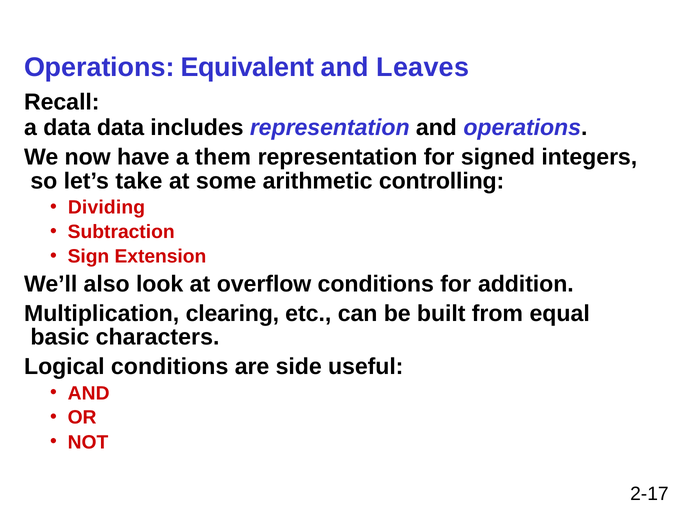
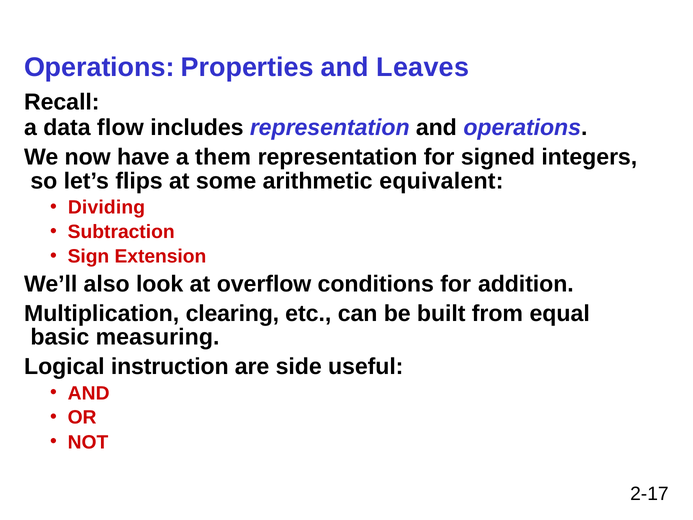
Equivalent: Equivalent -> Properties (247, 67)
data data: data -> flow (120, 128)
take: take -> flips (139, 181)
controlling: controlling -> equivalent (441, 181)
characters: characters -> measuring (158, 337)
Logical conditions: conditions -> instruction (170, 366)
